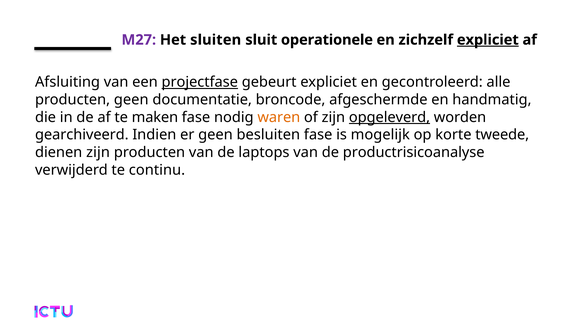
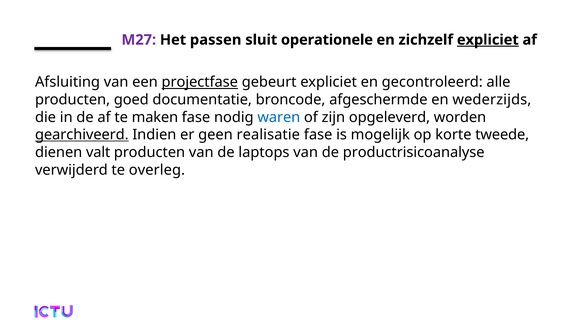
sluiten: sluiten -> passen (216, 40)
producten geen: geen -> goed (131, 100)
handmatig: handmatig -> wederzijds (492, 100)
waren colour: orange -> blue (279, 117)
opgeleverd underline: present -> none (389, 117)
gearchiveerd underline: none -> present (82, 135)
besluiten: besluiten -> realisatie (268, 135)
dienen zijn: zijn -> valt (98, 152)
continu: continu -> overleg (157, 170)
